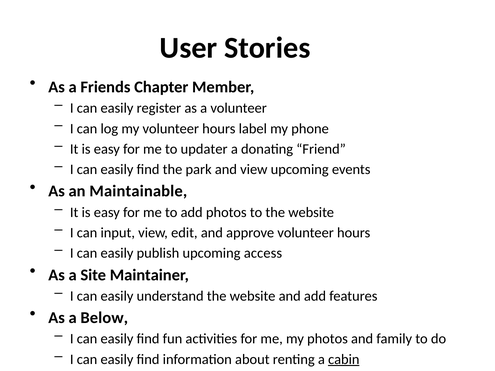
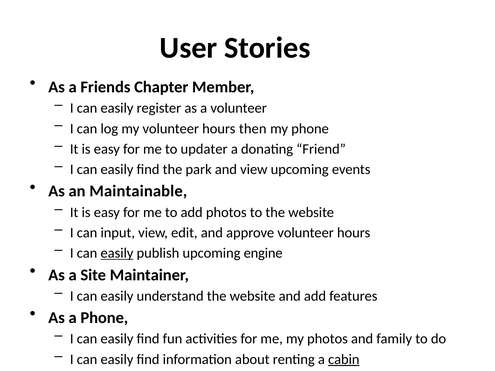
label: label -> then (253, 129)
easily underline: none -> present (117, 253)
access: access -> engine (263, 253)
a Below: Below -> Phone (104, 318)
